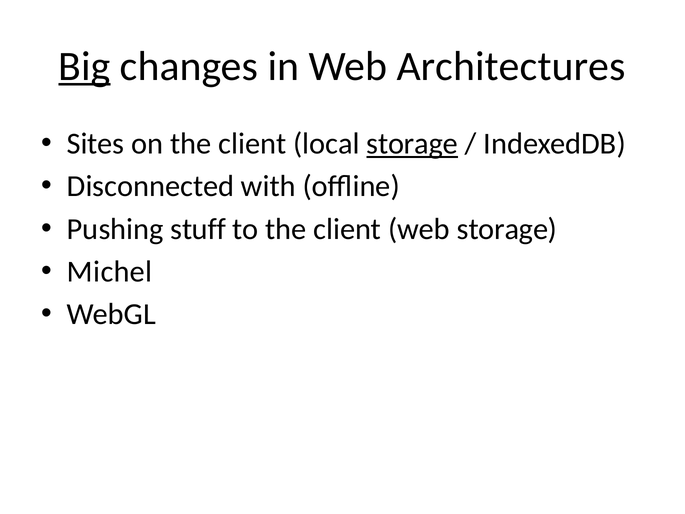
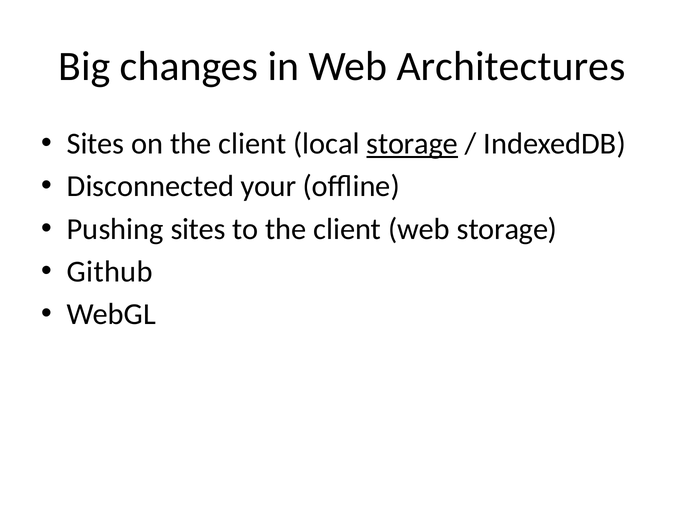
Big underline: present -> none (84, 66)
with: with -> your (269, 186)
Pushing stuff: stuff -> sites (198, 229)
Michel: Michel -> Github (110, 272)
